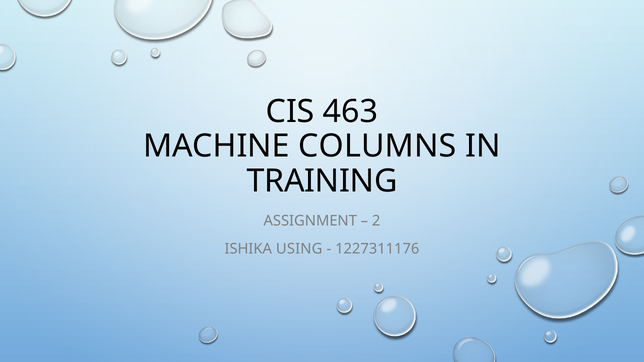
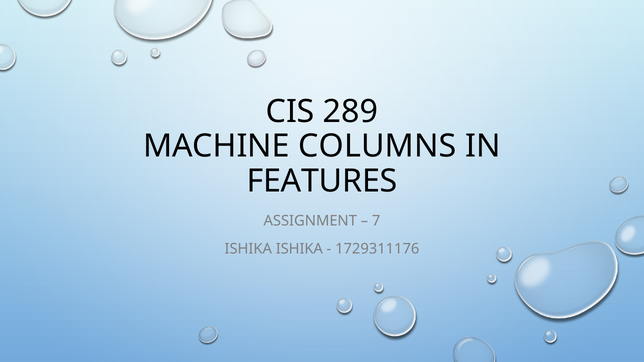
463: 463 -> 289 (351, 112)
TRAINING: TRAINING -> FEATURES (322, 181)
2: 2 -> 7 (376, 221)
ISHIKA USING: USING -> ISHIKA (299, 249)
1227311176: 1227311176 -> 1729311176 (377, 249)
